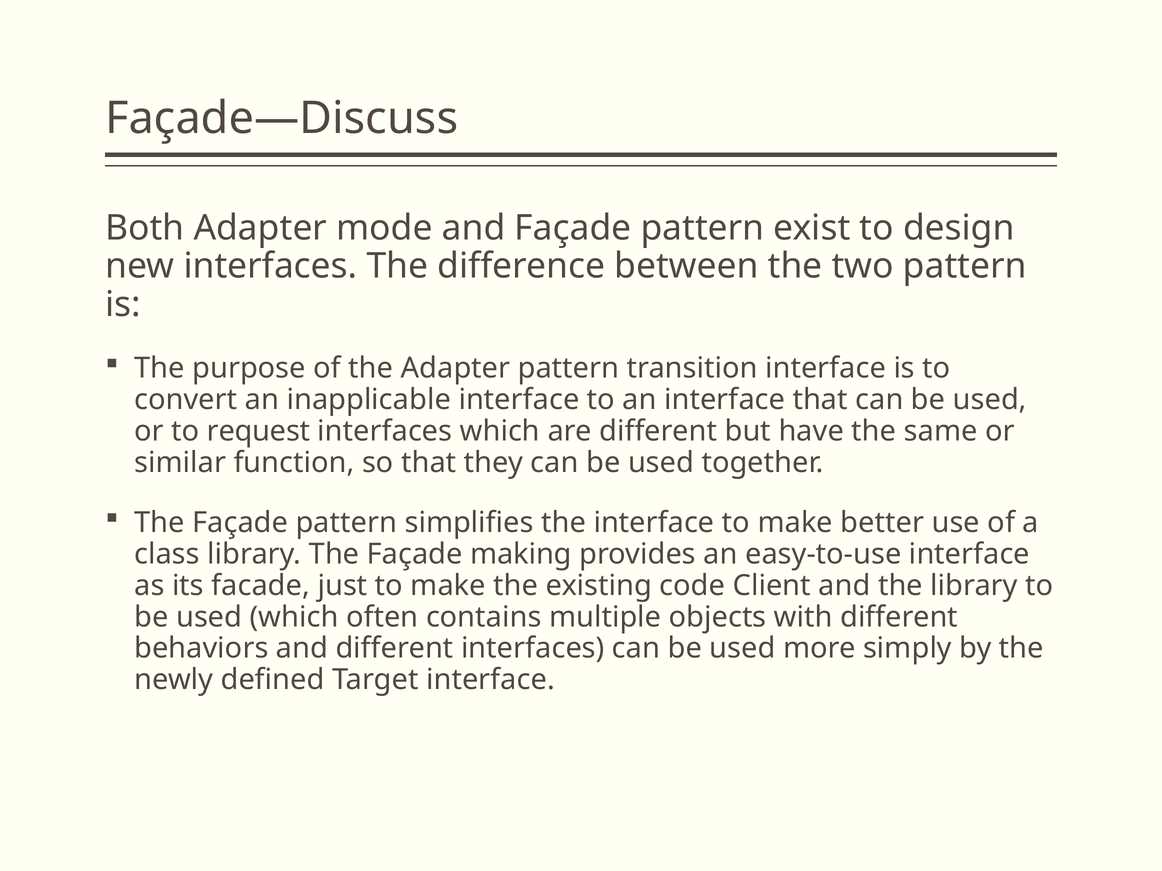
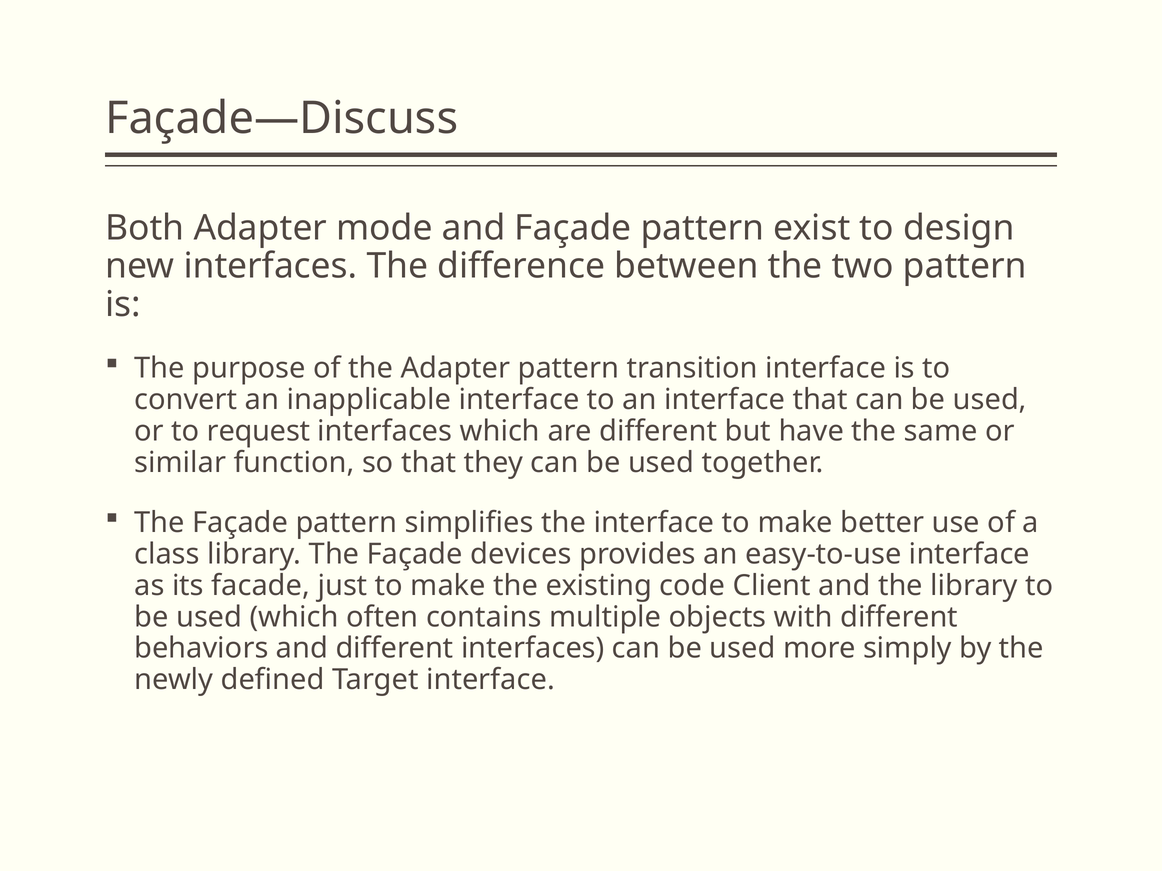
making: making -> devices (521, 555)
